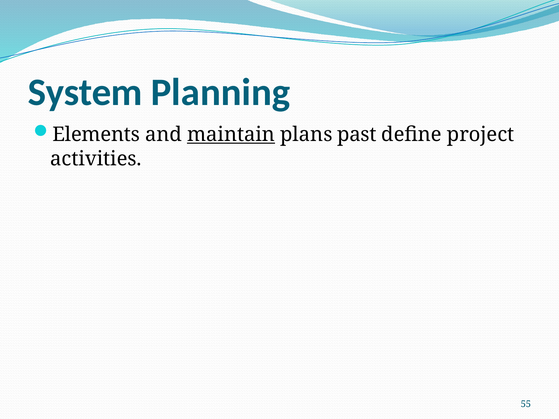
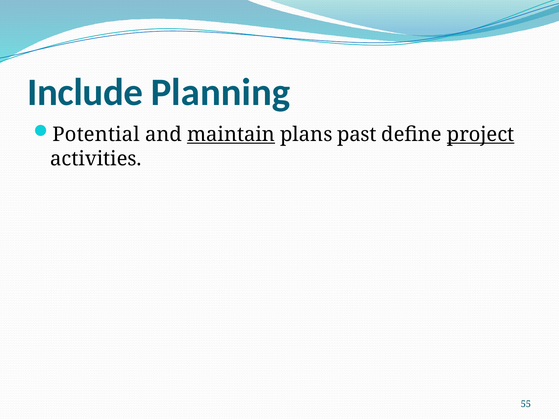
System: System -> Include (85, 92)
Elements: Elements -> Potential (96, 135)
project underline: none -> present (481, 135)
